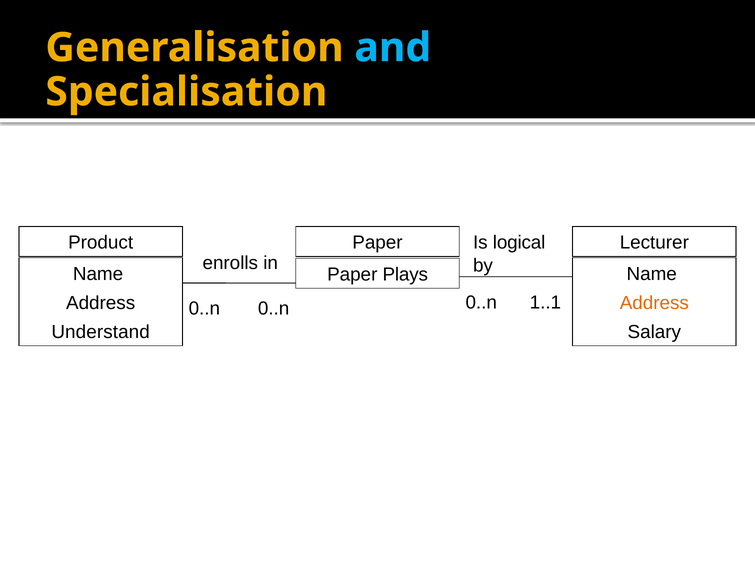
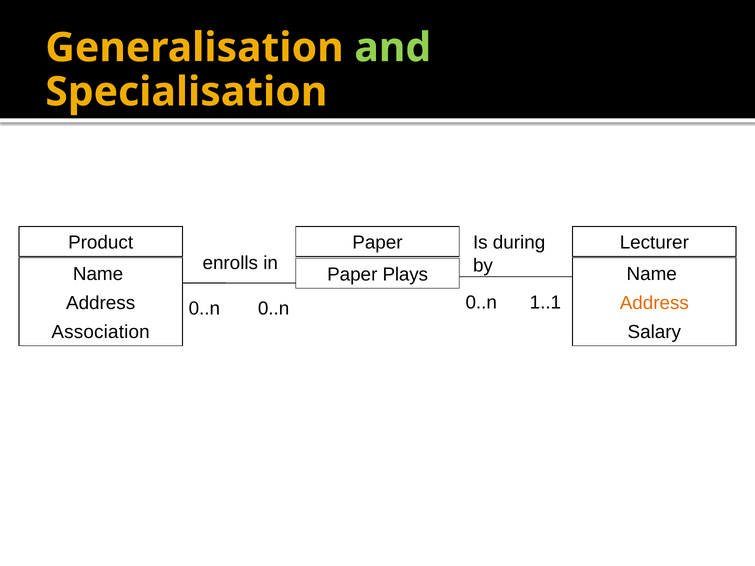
and colour: light blue -> light green (393, 48)
logical: logical -> during (519, 243)
Understand: Understand -> Association (101, 332)
